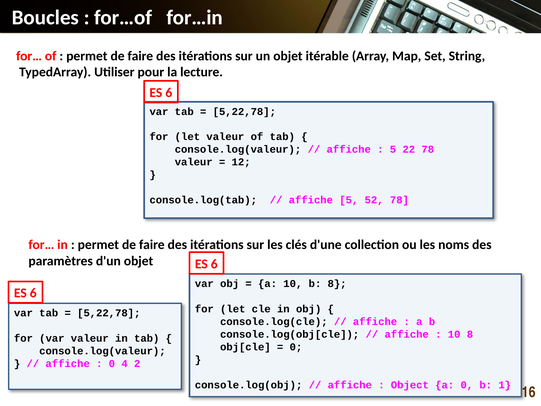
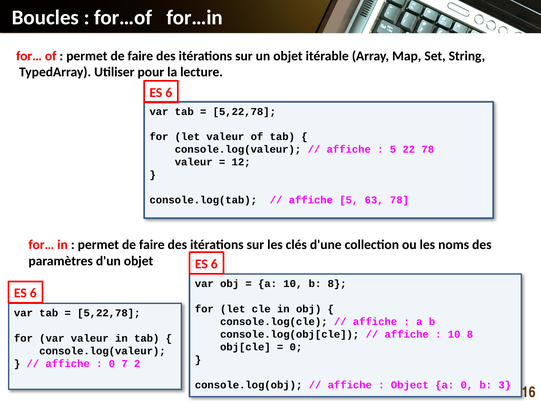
52: 52 -> 63 (374, 200)
4: 4 -> 7 (125, 363)
1: 1 -> 3 (505, 385)
